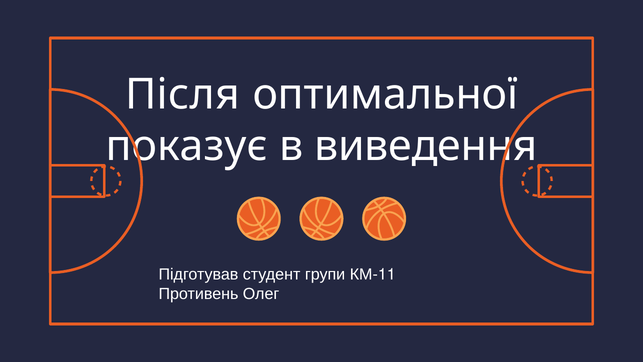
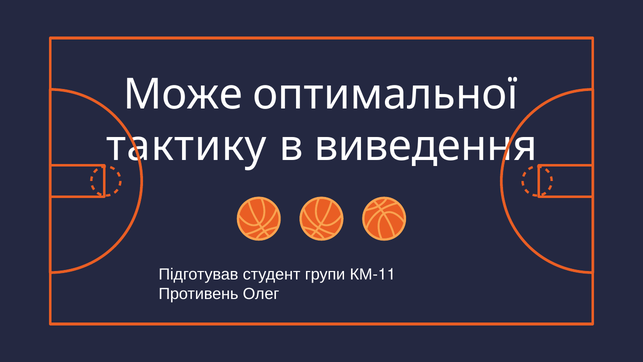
Після: Після -> Може (183, 95)
показує: показує -> тактику (187, 146)
